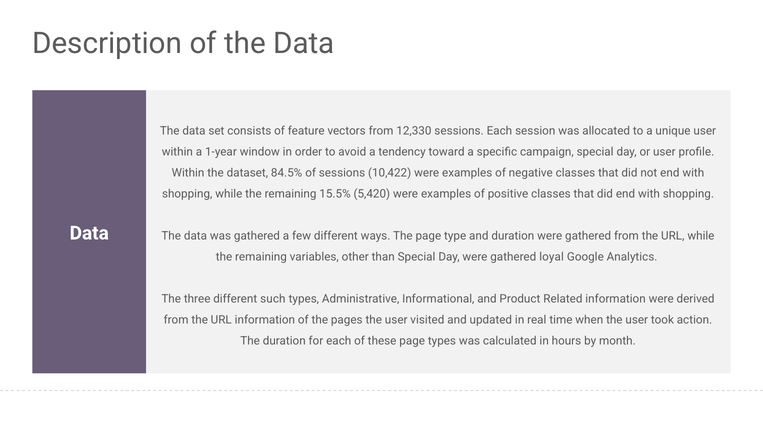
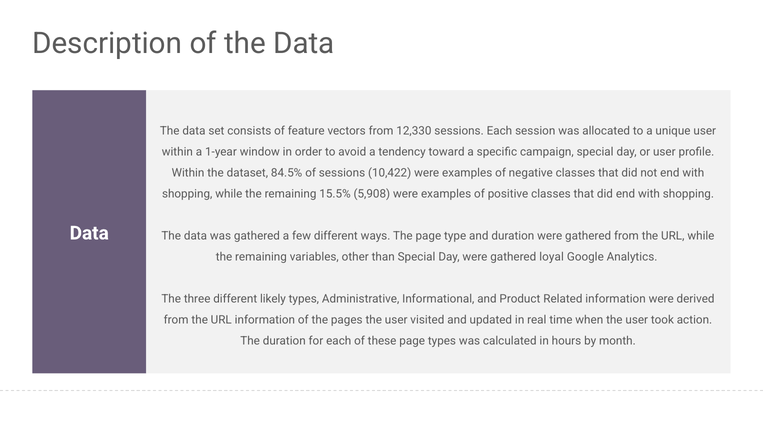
5,420: 5,420 -> 5,908 (372, 194)
such: such -> likely (273, 299)
